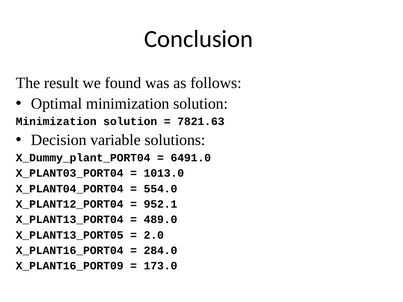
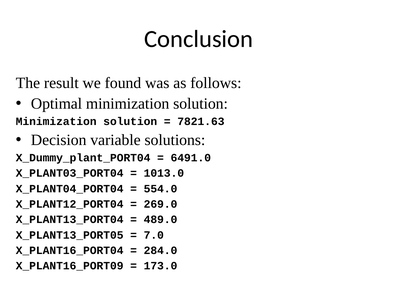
952.1: 952.1 -> 269.0 (161, 204)
2.0: 2.0 -> 7.0 (154, 235)
